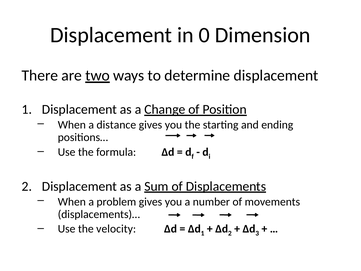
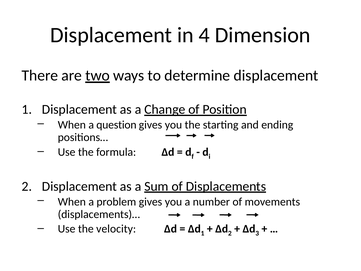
0: 0 -> 4 (204, 35)
distance: distance -> question (116, 125)
